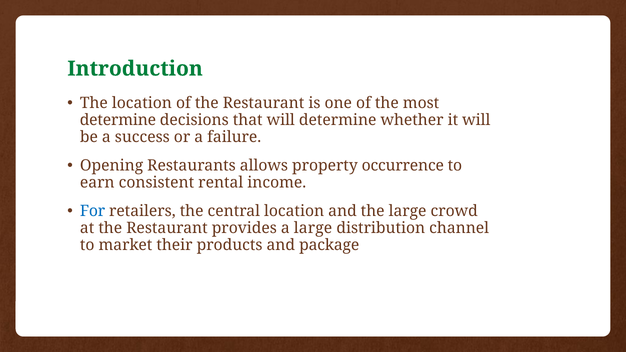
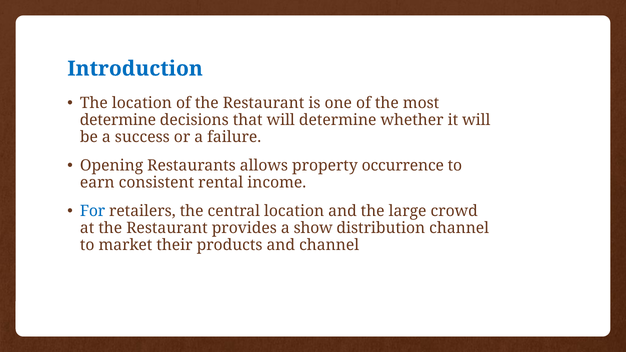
Introduction colour: green -> blue (135, 69)
a large: large -> show (313, 228)
and package: package -> channel (329, 245)
